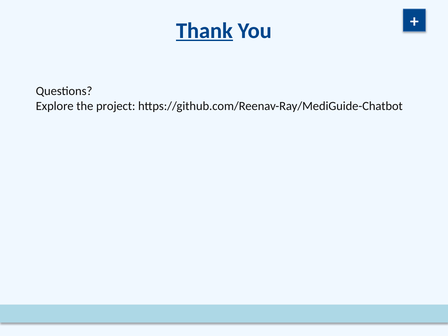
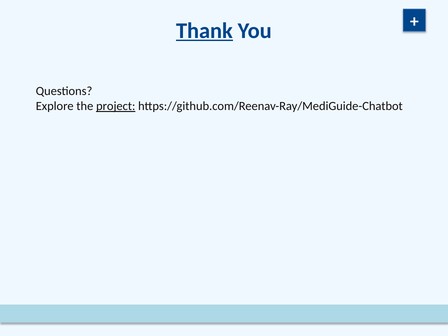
project underline: none -> present (116, 106)
